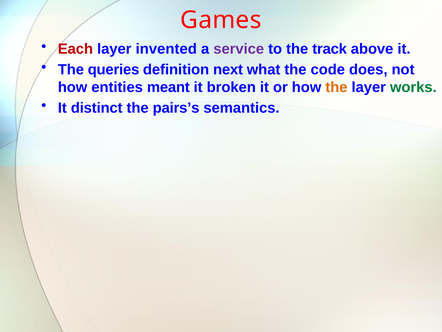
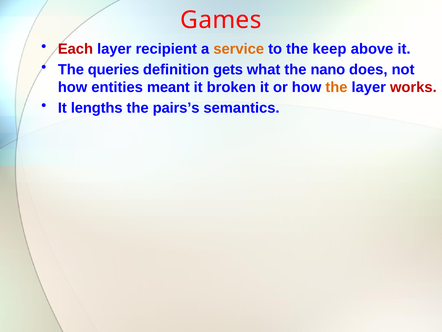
invented: invented -> recipient (166, 49)
service colour: purple -> orange (239, 49)
track: track -> keep (329, 49)
next: next -> gets (228, 70)
code: code -> nano (328, 70)
works colour: green -> red (413, 87)
distinct: distinct -> lengths (97, 108)
